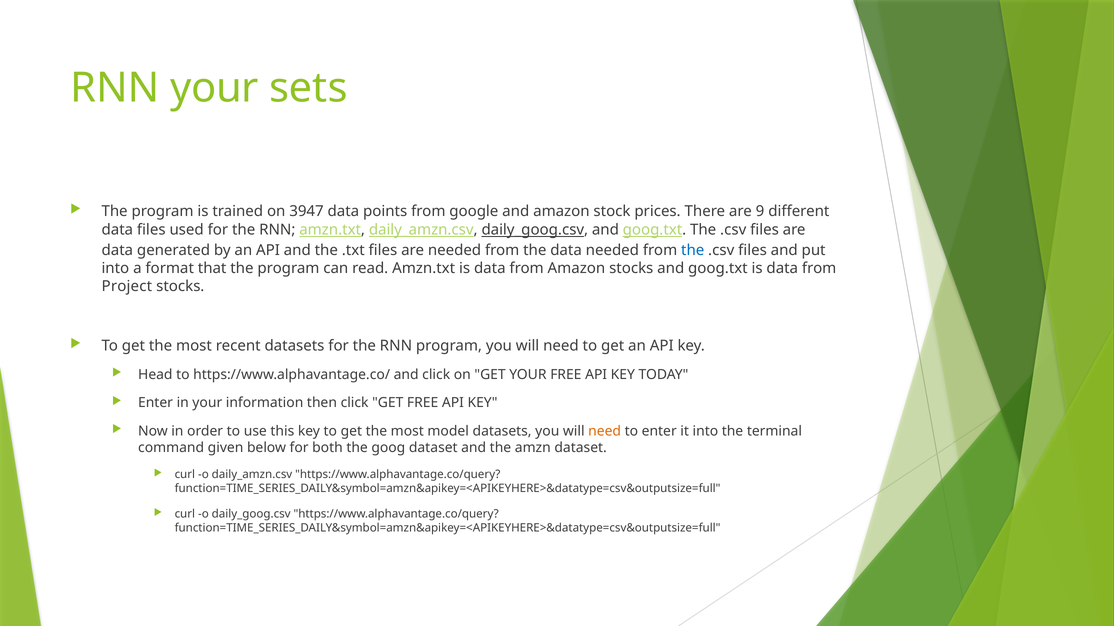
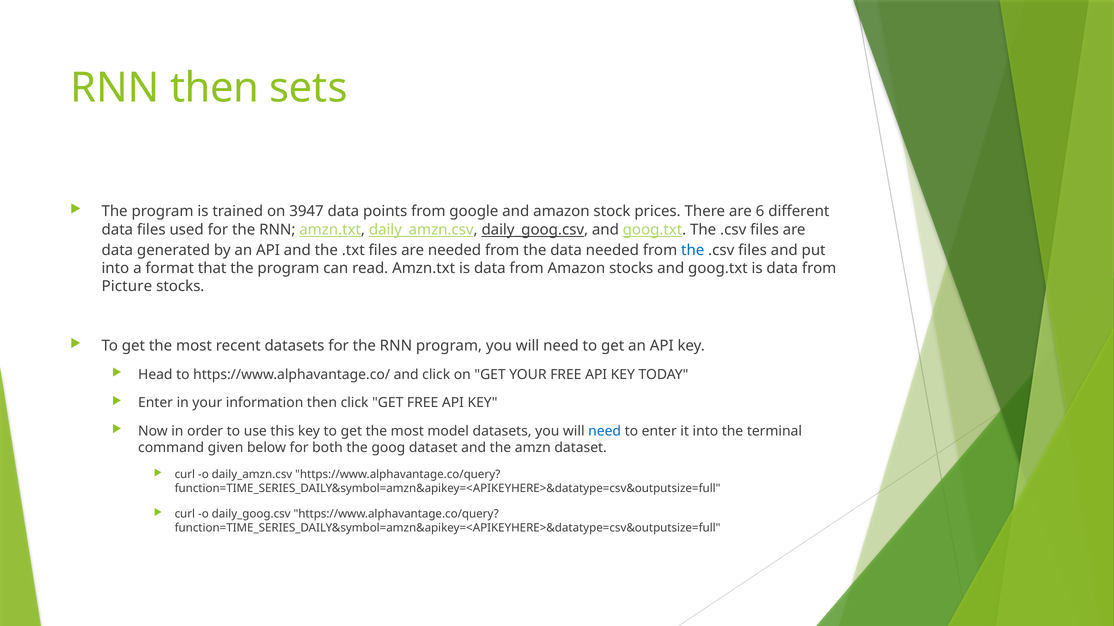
RNN your: your -> then (215, 88)
9: 9 -> 6 (760, 212)
Project: Project -> Picture (127, 287)
need colour: orange -> blue (605, 432)
